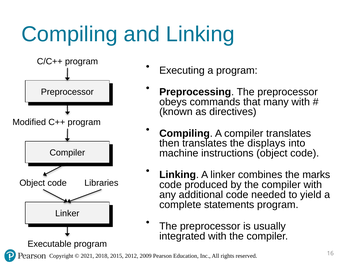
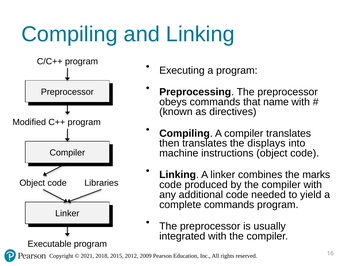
many: many -> name (276, 102)
complete statements: statements -> commands (229, 205)
